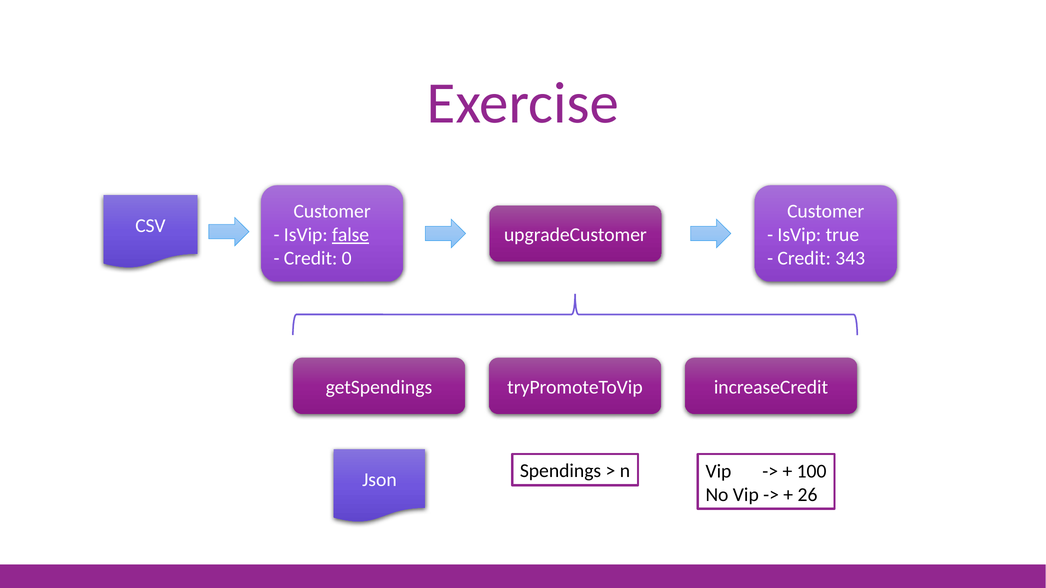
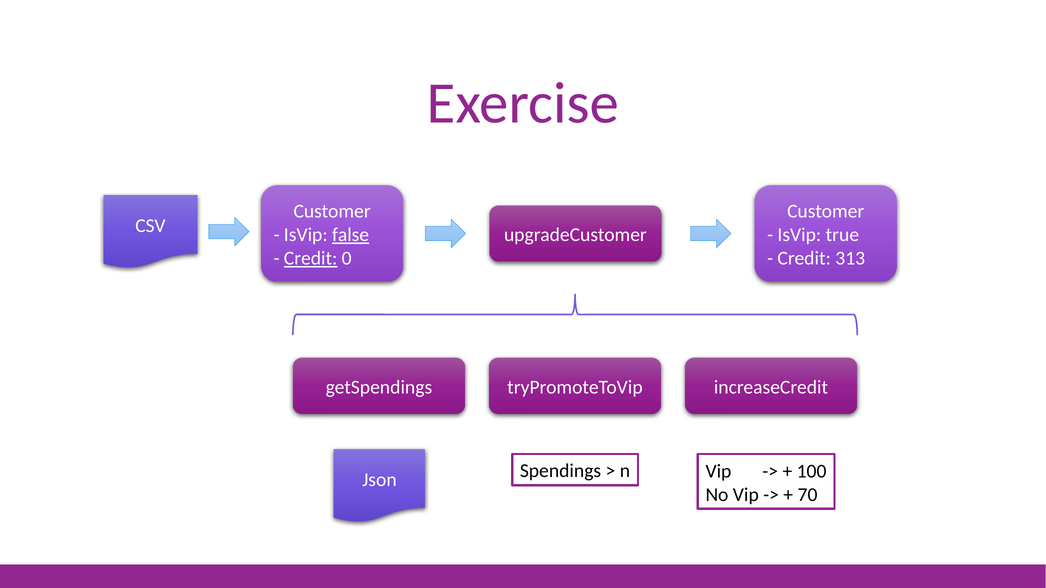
Credit underline: none -> present (311, 258)
343: 343 -> 313 (850, 258)
26: 26 -> 70 (808, 495)
